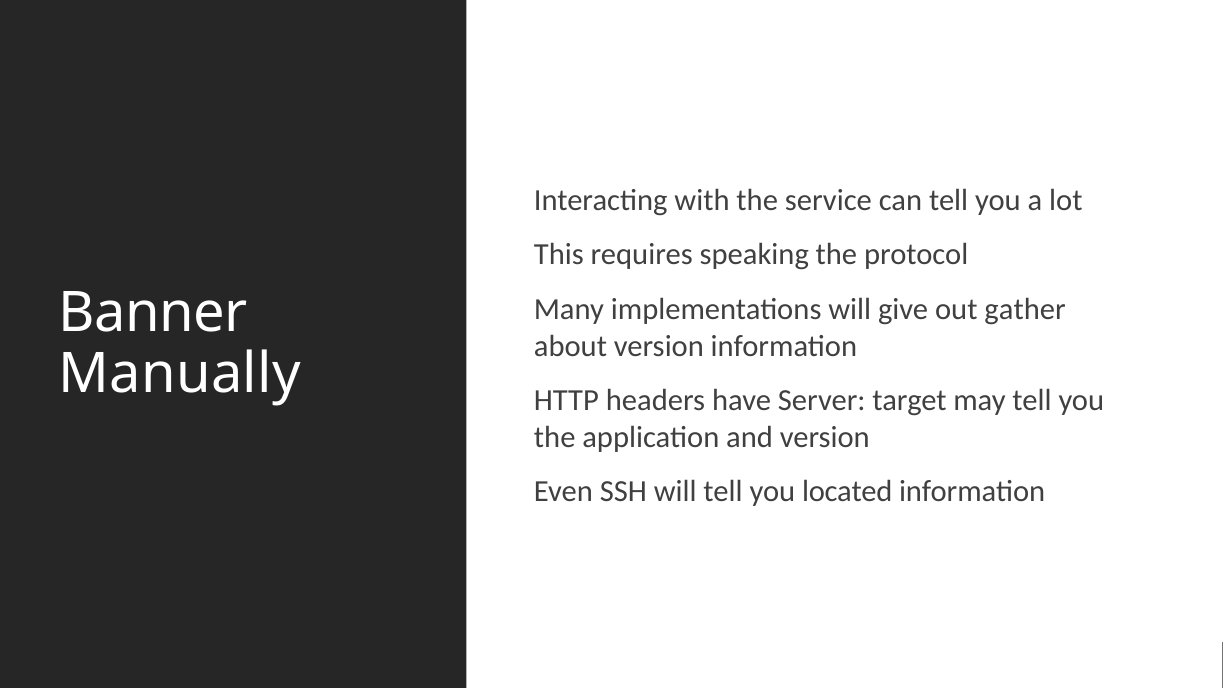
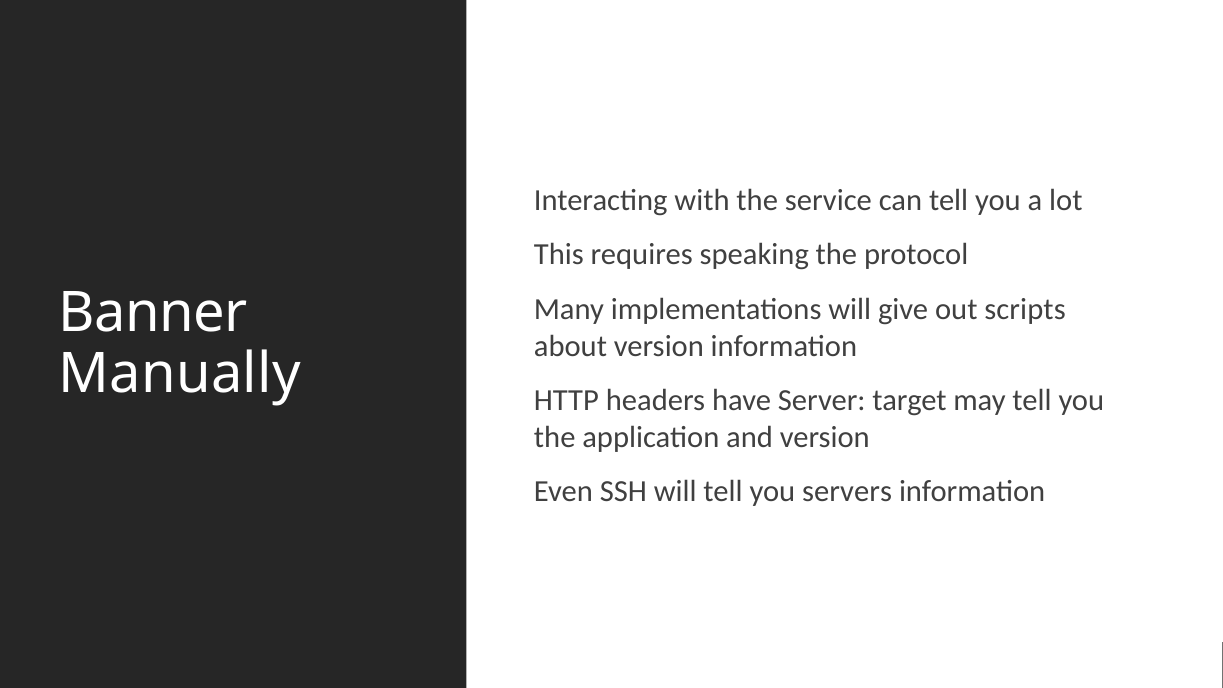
gather: gather -> scripts (1025, 309)
located: located -> servers (847, 492)
